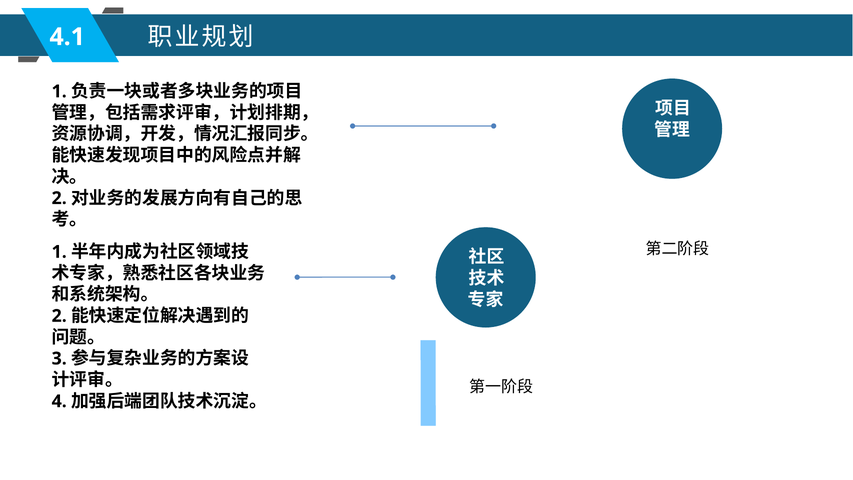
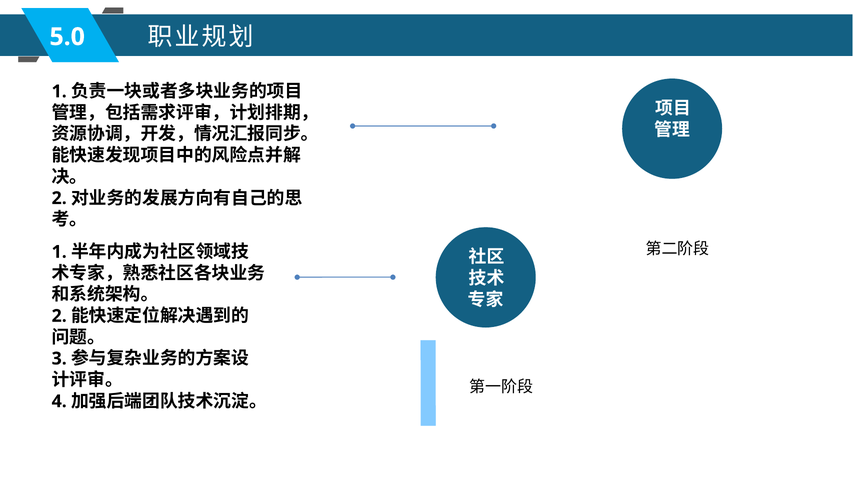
4.1: 4.1 -> 5.0 (67, 37)
